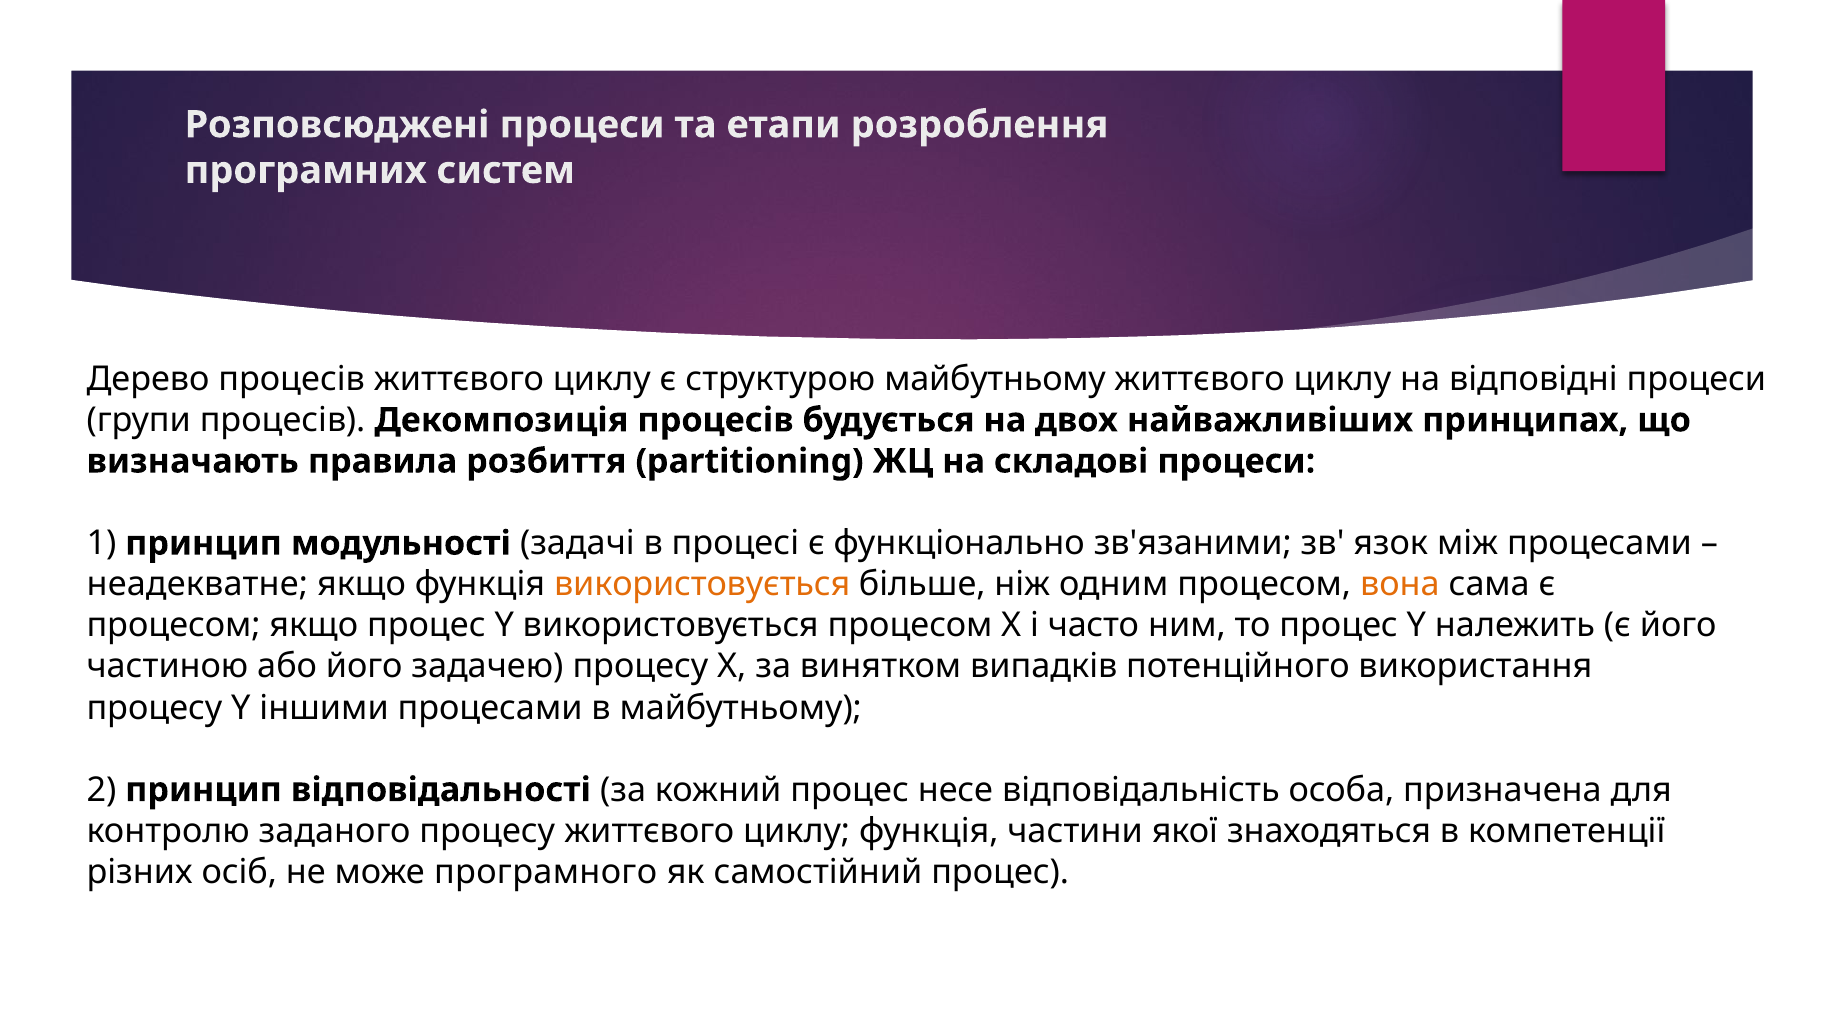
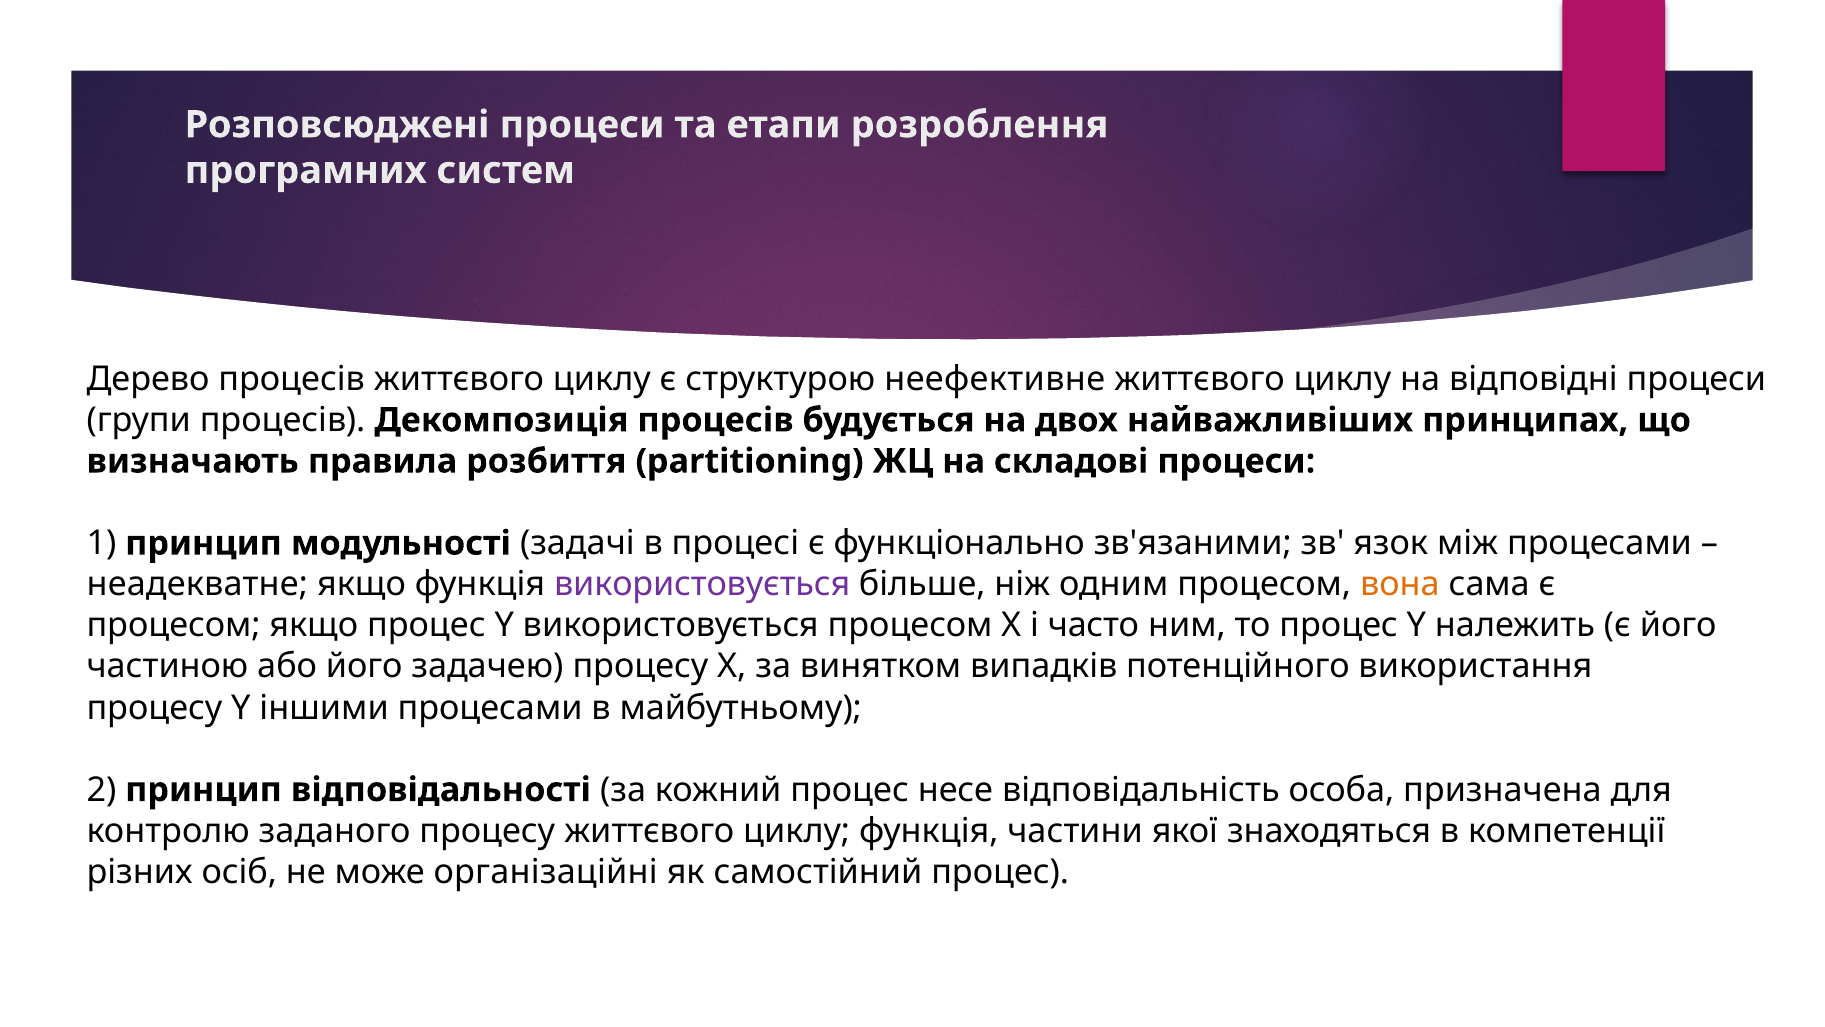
структурою майбутньому: майбутньому -> неефективне (995, 379)
використовується colour: orange -> purple (702, 584)
програмного: програмного -> організаційні (546, 872)
